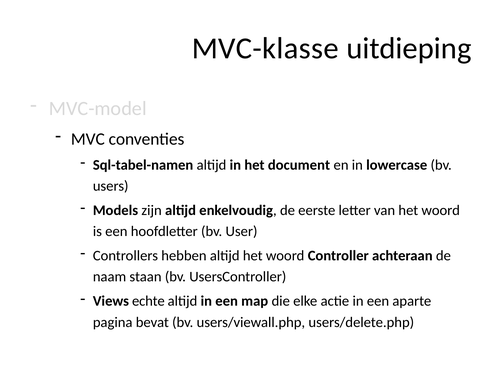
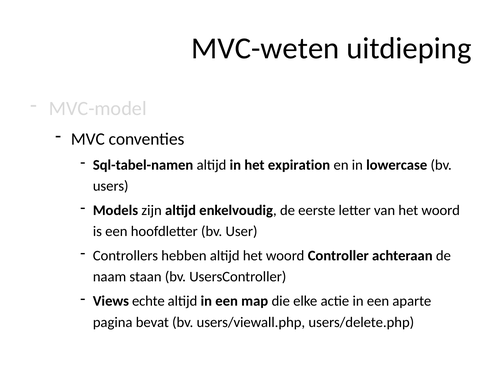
MVC-klasse: MVC-klasse -> MVC-weten (265, 49)
document: document -> expiration (299, 165)
